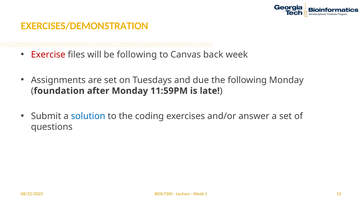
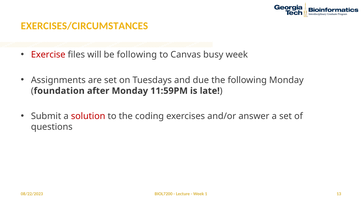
EXERCISES/DEMONSTRATION: EXERCISES/DEMONSTRATION -> EXERCISES/CIRCUMSTANCES (84, 26)
back: back -> busy (213, 55)
solution colour: blue -> red (88, 116)
